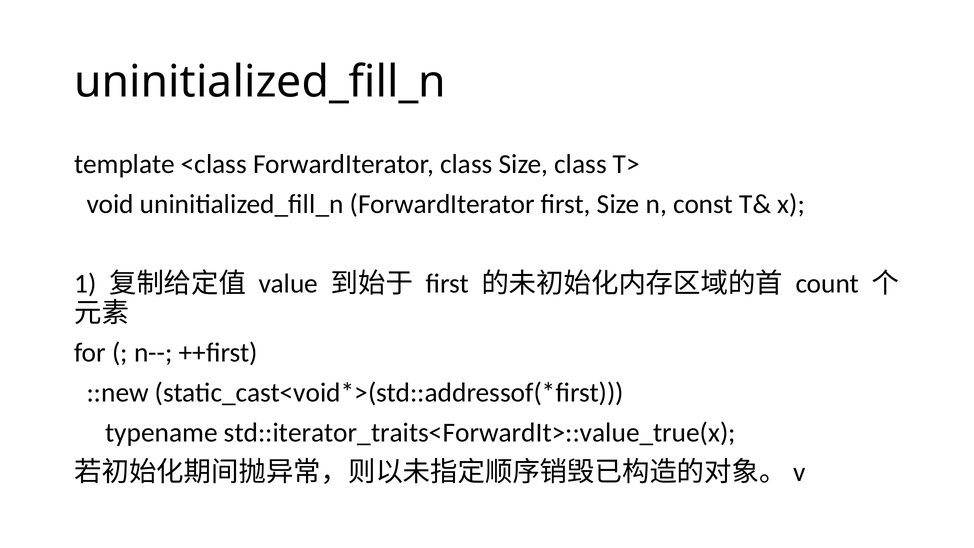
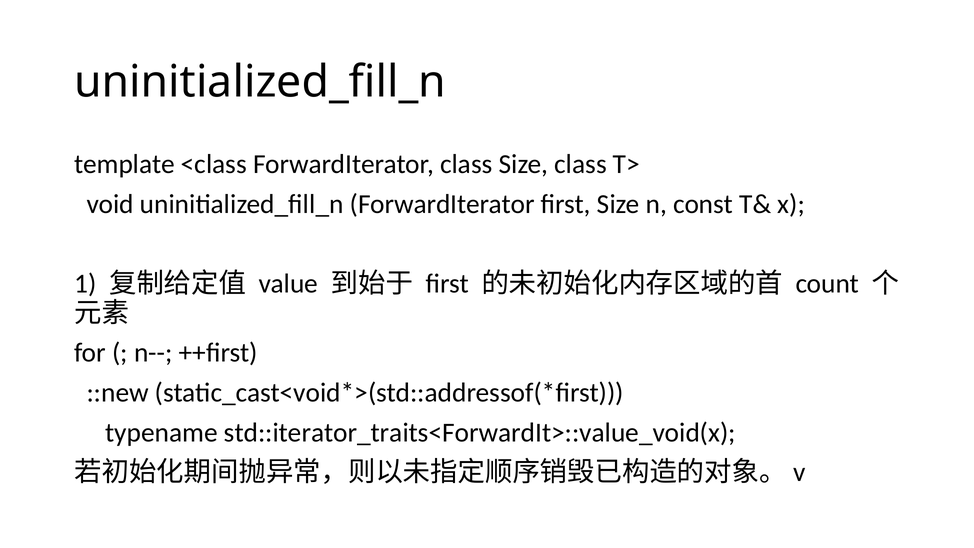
std::iterator_traits<ForwardIt>::value_true(x: std::iterator_traits<ForwardIt>::value_true(x -> std::iterator_traits<ForwardIt>::value_void(x (480, 432)
